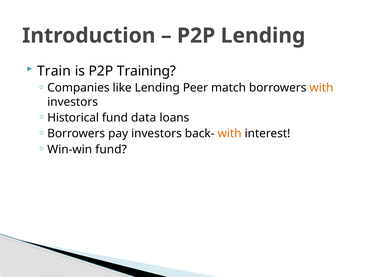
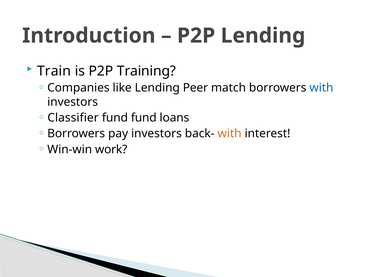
with colour: orange -> blue (321, 88)
Historical: Historical -> Classifier (73, 118)
fund data: data -> fund (144, 118)
Win-win fund: fund -> work (111, 150)
